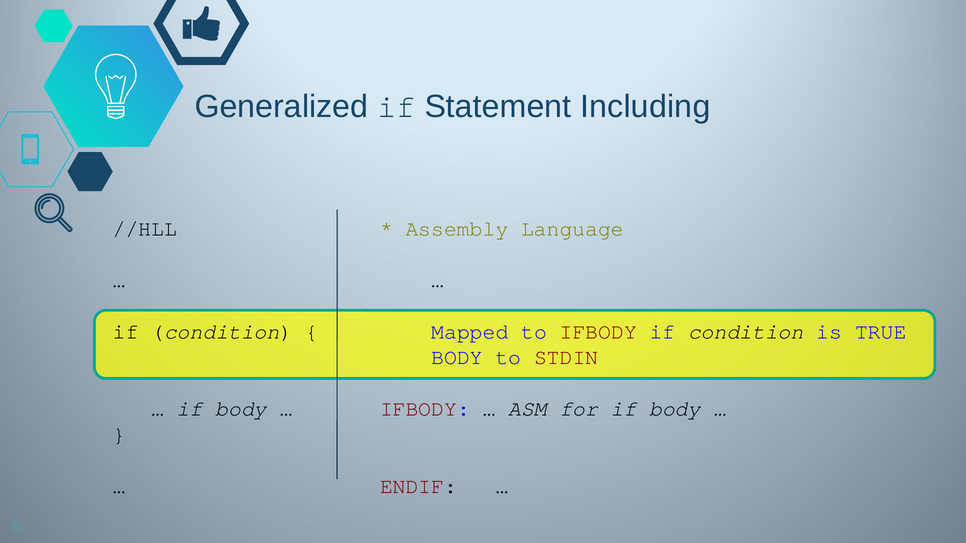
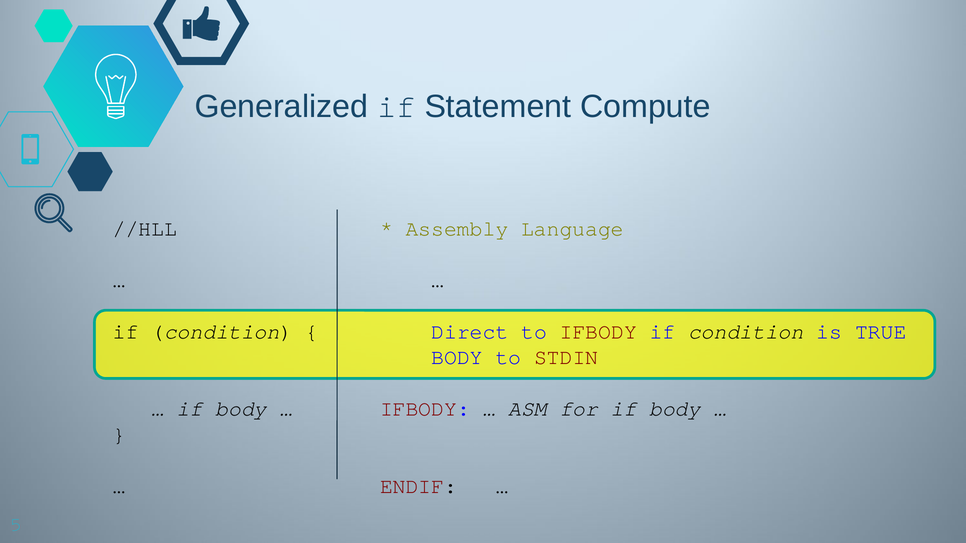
Including: Including -> Compute (645, 107)
Mapped: Mapped -> Direct (470, 332)
